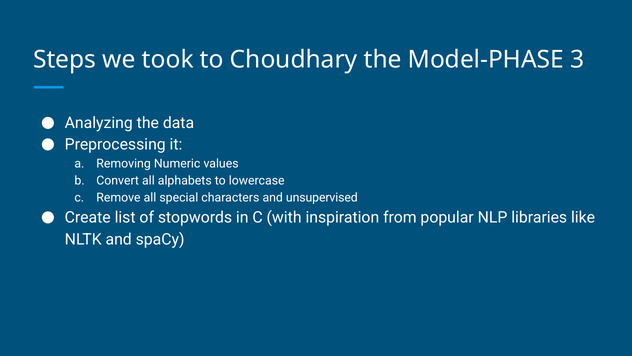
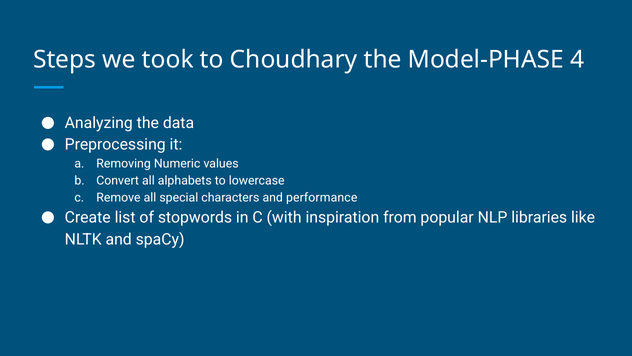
3: 3 -> 4 (577, 60)
unsupervised: unsupervised -> performance (322, 197)
